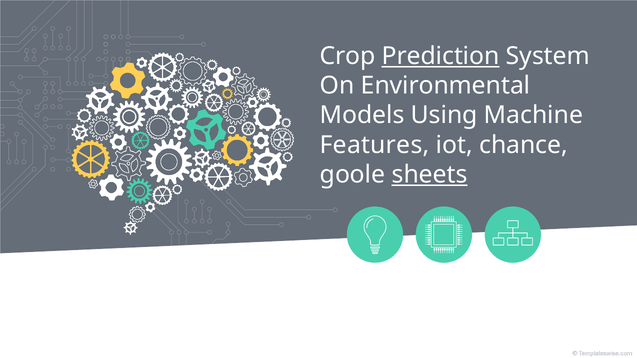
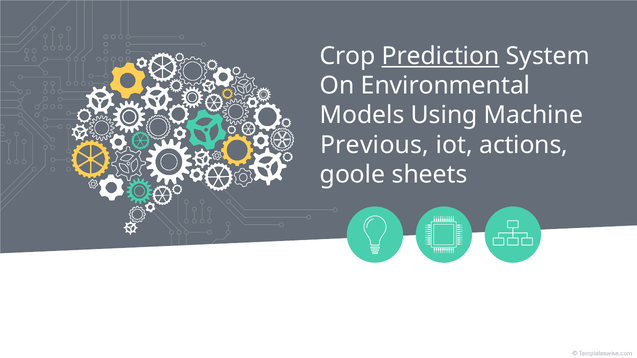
Features: Features -> Previous (375, 145)
chance: chance -> actions (524, 145)
sheets underline: present -> none (430, 175)
